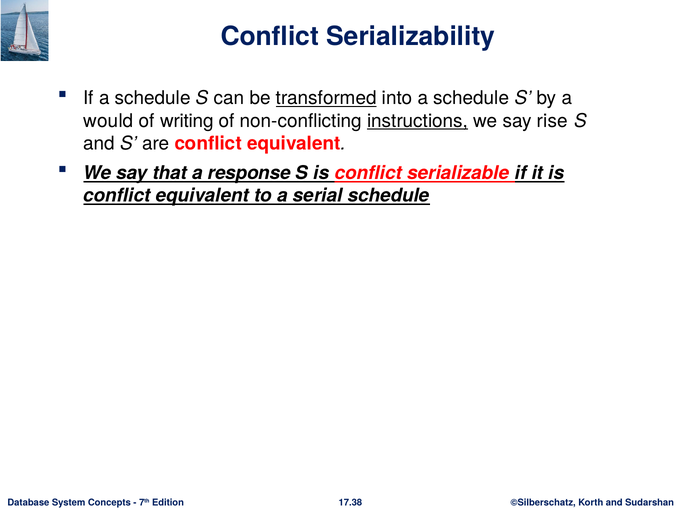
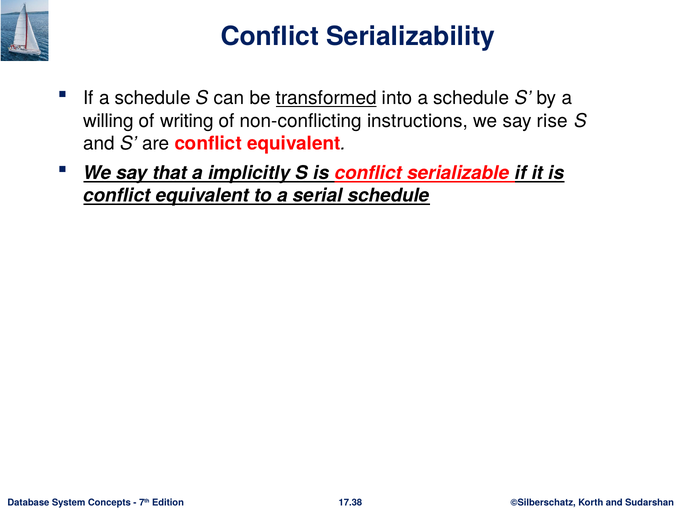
would: would -> willing (109, 121)
instructions underline: present -> none (418, 121)
response: response -> implicitly (249, 173)
